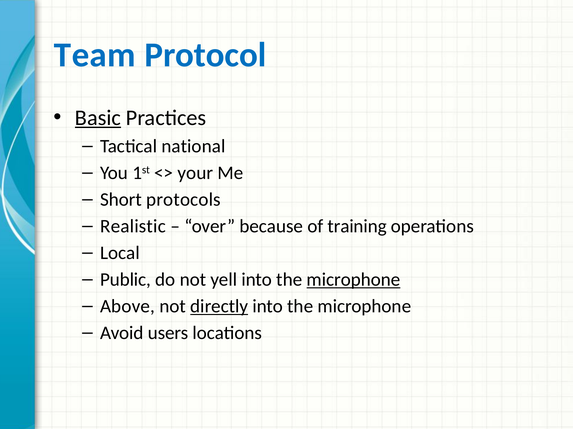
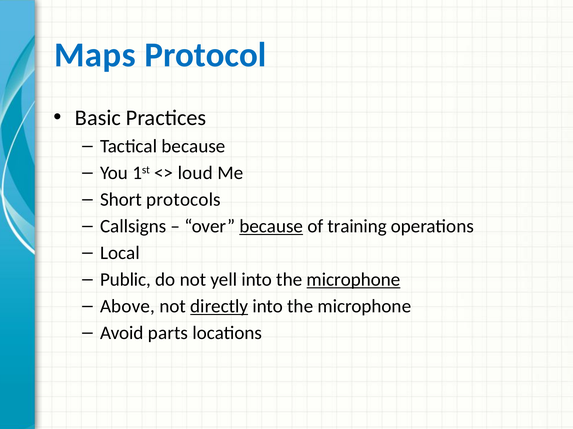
Team: Team -> Maps (95, 55)
Basic underline: present -> none (98, 118)
Tactical national: national -> because (193, 146)
your: your -> loud (195, 173)
Realistic: Realistic -> Callsigns (133, 227)
because underline: none -> present (271, 227)
users: users -> parts (168, 334)
